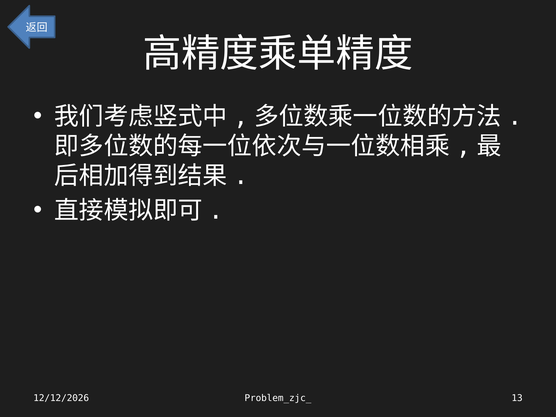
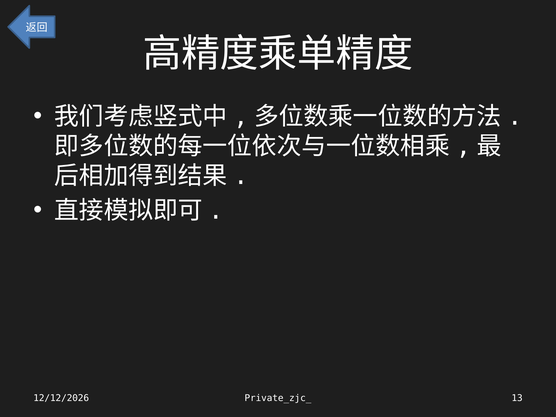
Problem_zjc_: Problem_zjc_ -> Private_zjc_ (278, 398)
